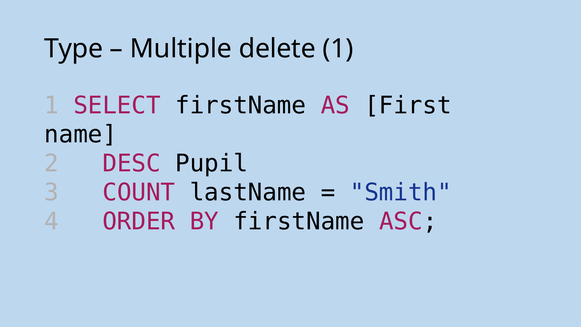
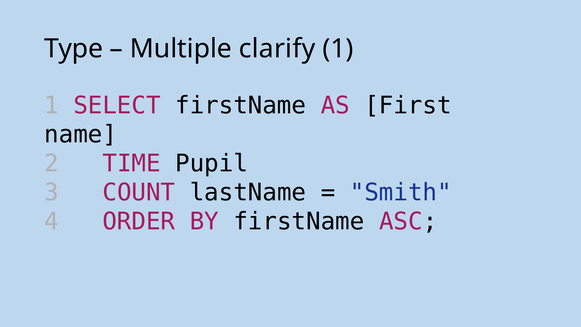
delete: delete -> clarify (277, 49)
DESC: DESC -> TIME (132, 163)
